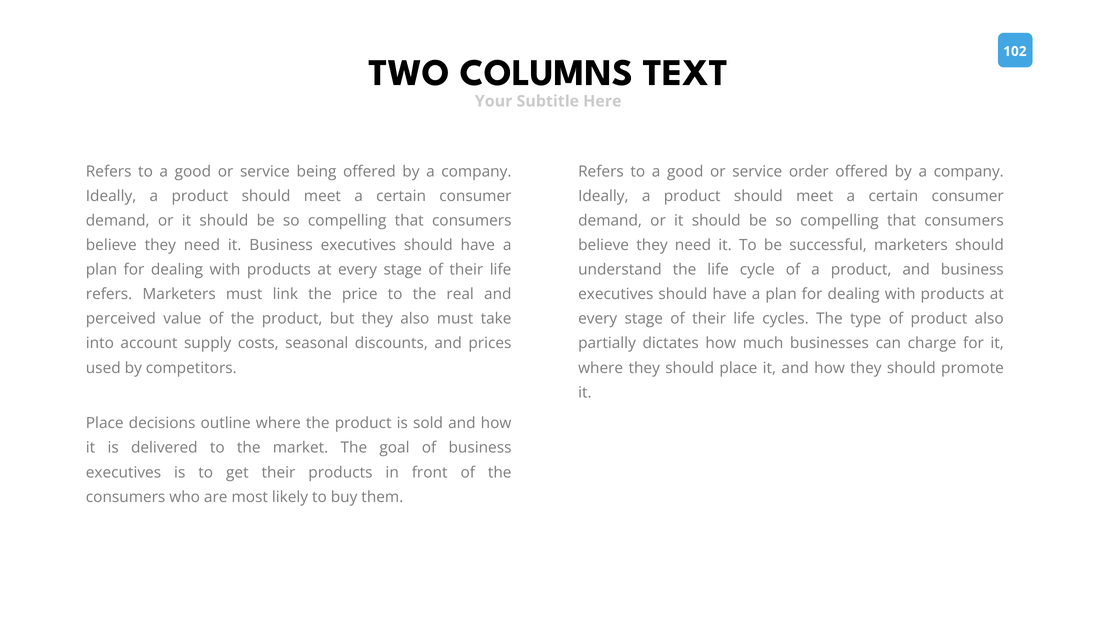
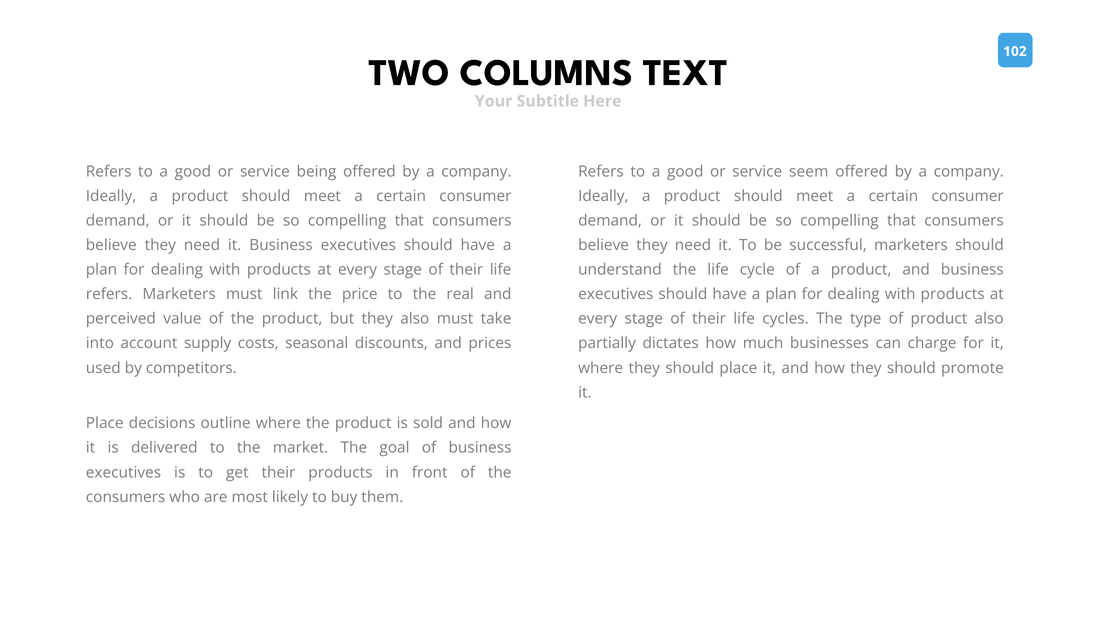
order: order -> seem (809, 171)
